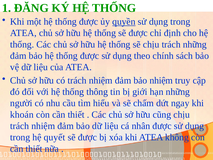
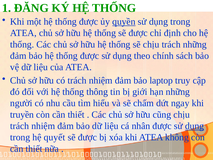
bảo nhiệm: nhiệm -> laptop (161, 80)
khoán: khoán -> truyền (22, 114)
dụng underline: none -> present (195, 126)
